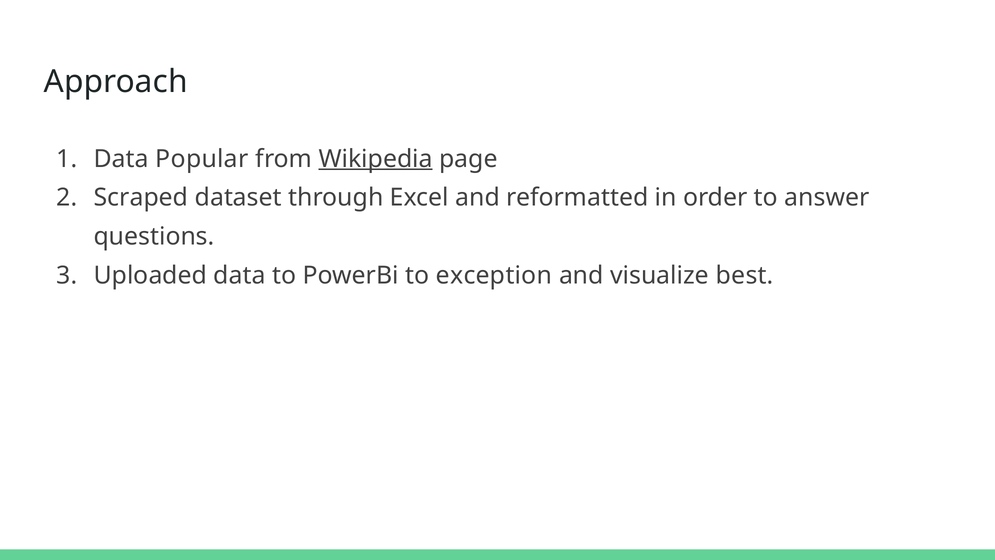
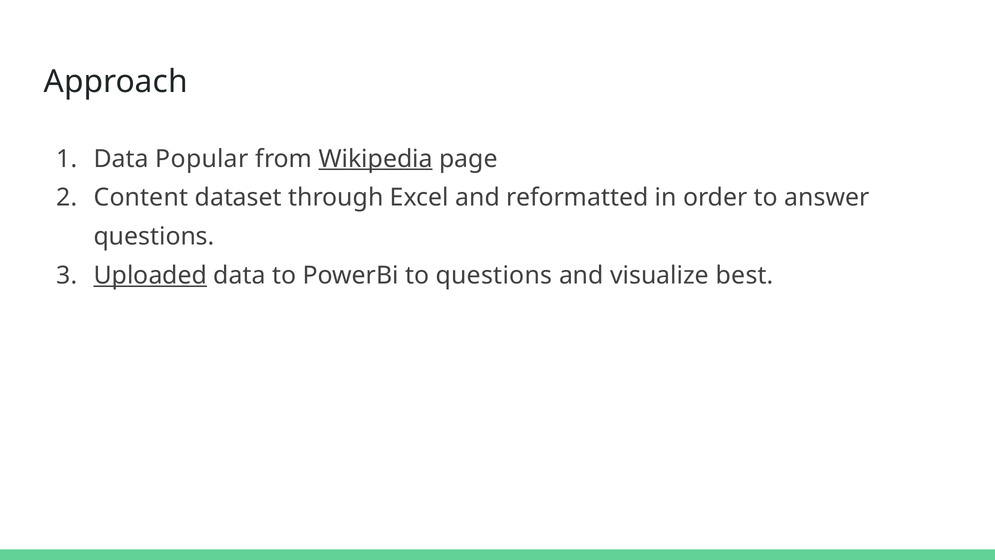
Scraped: Scraped -> Content (141, 198)
Uploaded underline: none -> present (150, 275)
to exception: exception -> questions (494, 275)
